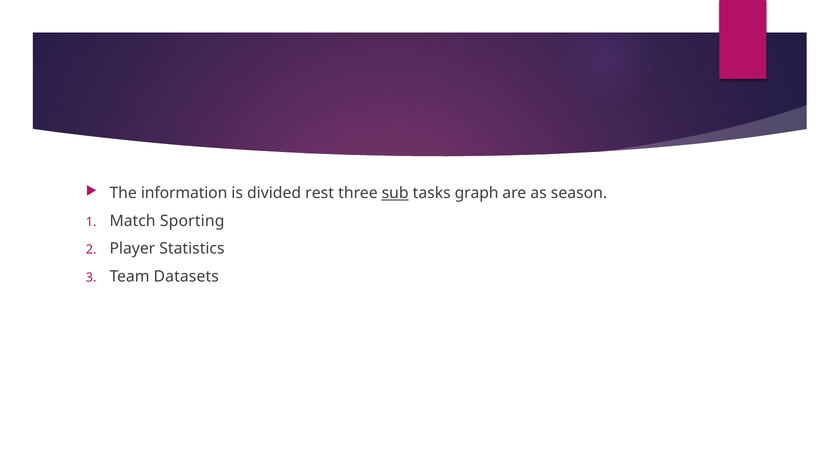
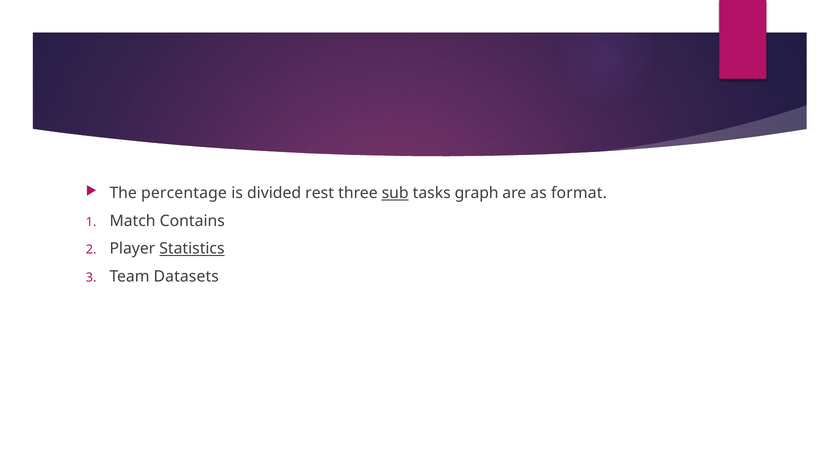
information: information -> percentage (184, 193)
season: season -> format (579, 193)
Sporting: Sporting -> Contains (192, 221)
Statistics underline: none -> present (192, 248)
